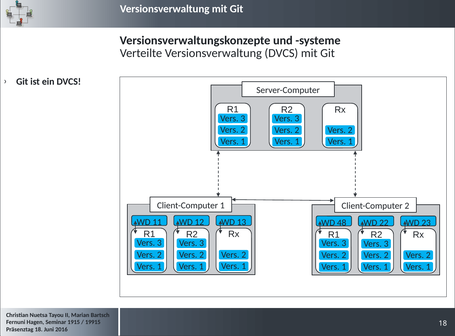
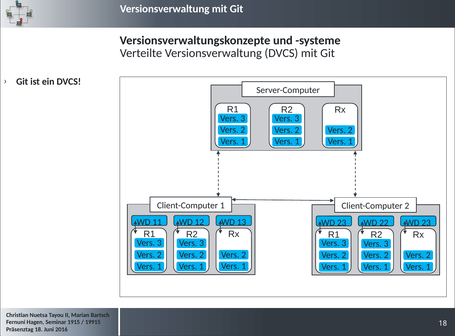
48: 48 -> 23 (342, 223)
